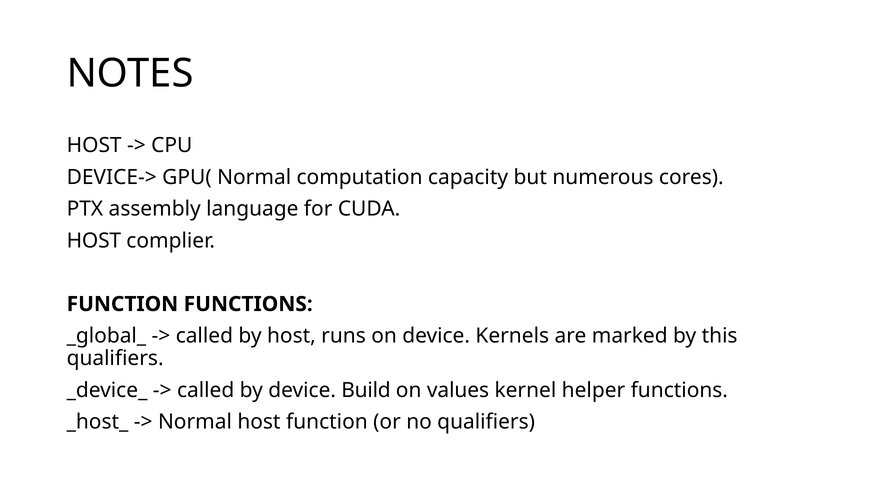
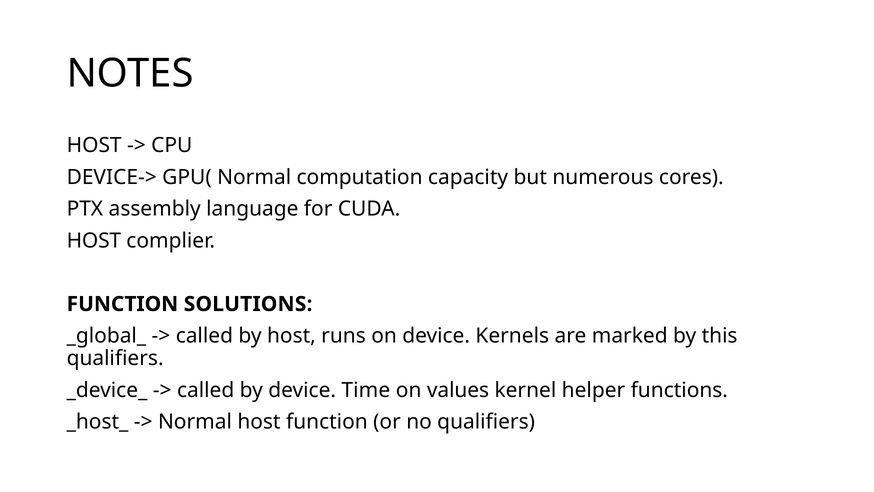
FUNCTION FUNCTIONS: FUNCTIONS -> SOLUTIONS (248, 304)
Build: Build -> Time (366, 390)
